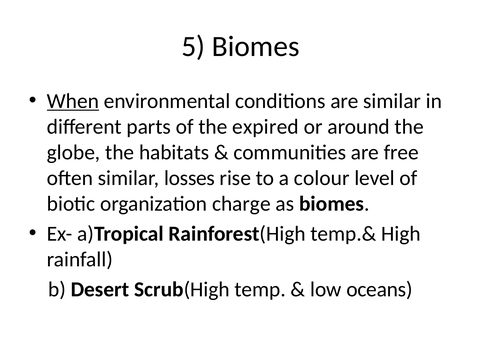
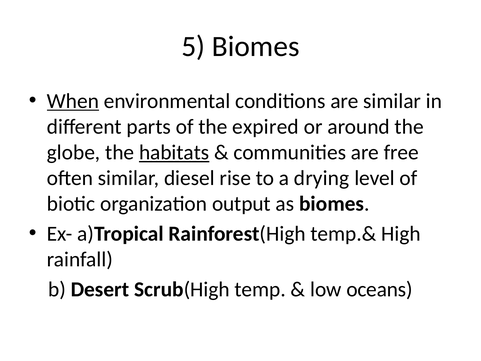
habitats underline: none -> present (174, 152)
losses: losses -> diesel (189, 178)
colour: colour -> drying (322, 178)
charge: charge -> output (241, 204)
